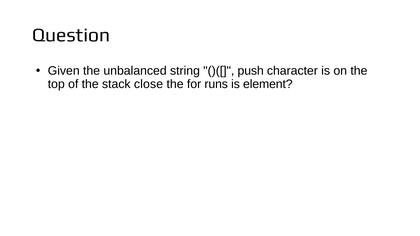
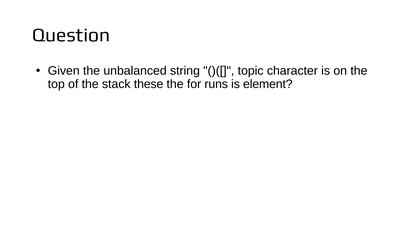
push: push -> topic (251, 71)
close: close -> these (149, 84)
